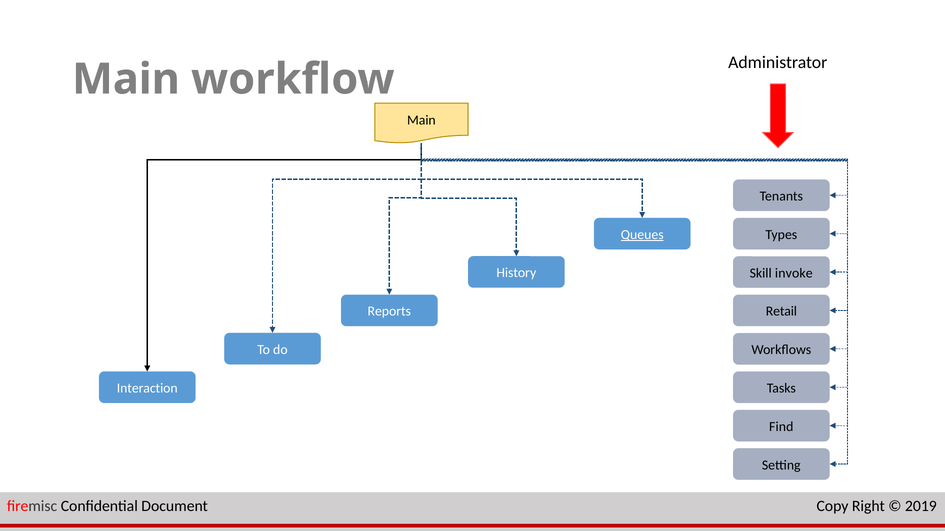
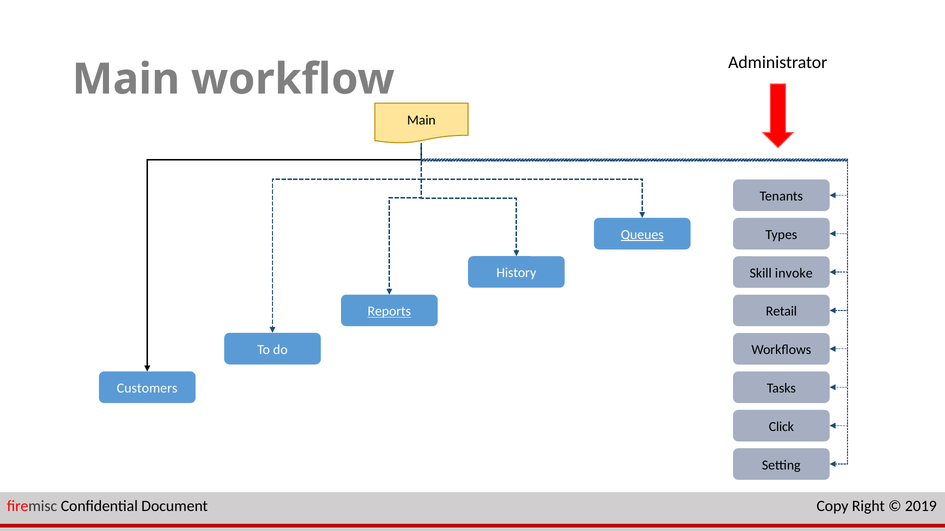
Reports underline: none -> present (389, 312)
Interaction: Interaction -> Customers (147, 389)
Find: Find -> Click (781, 427)
